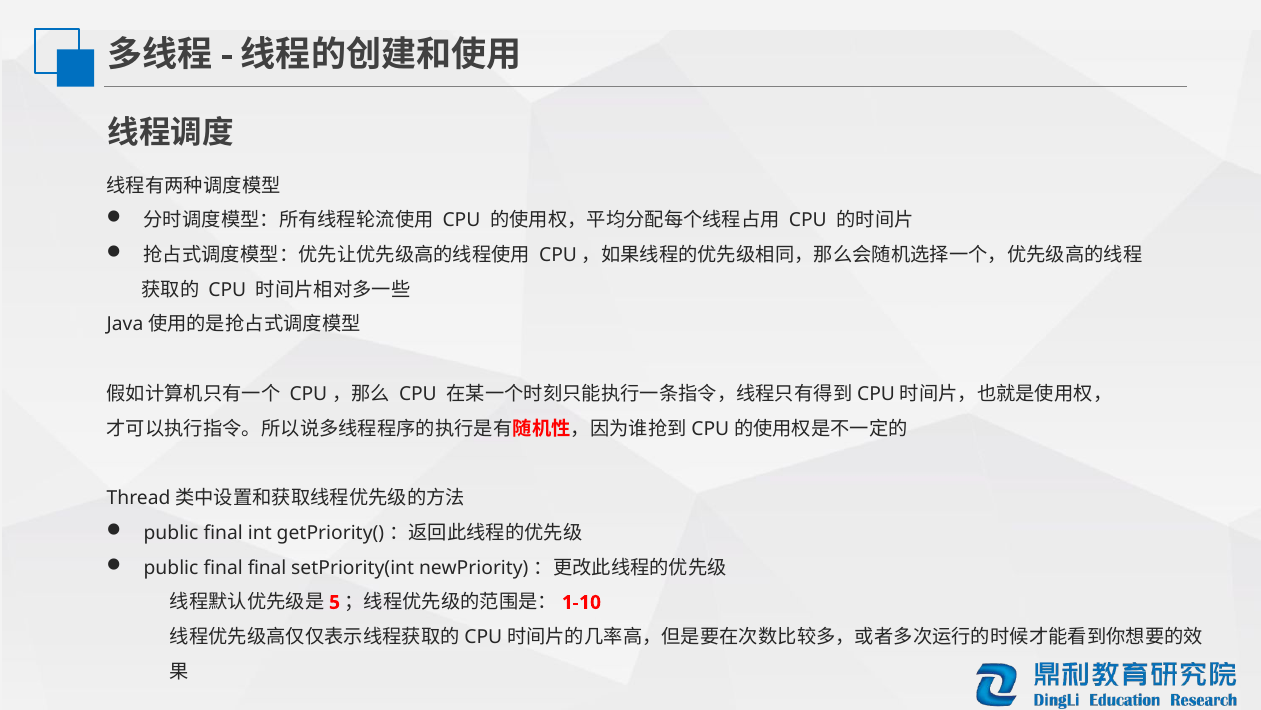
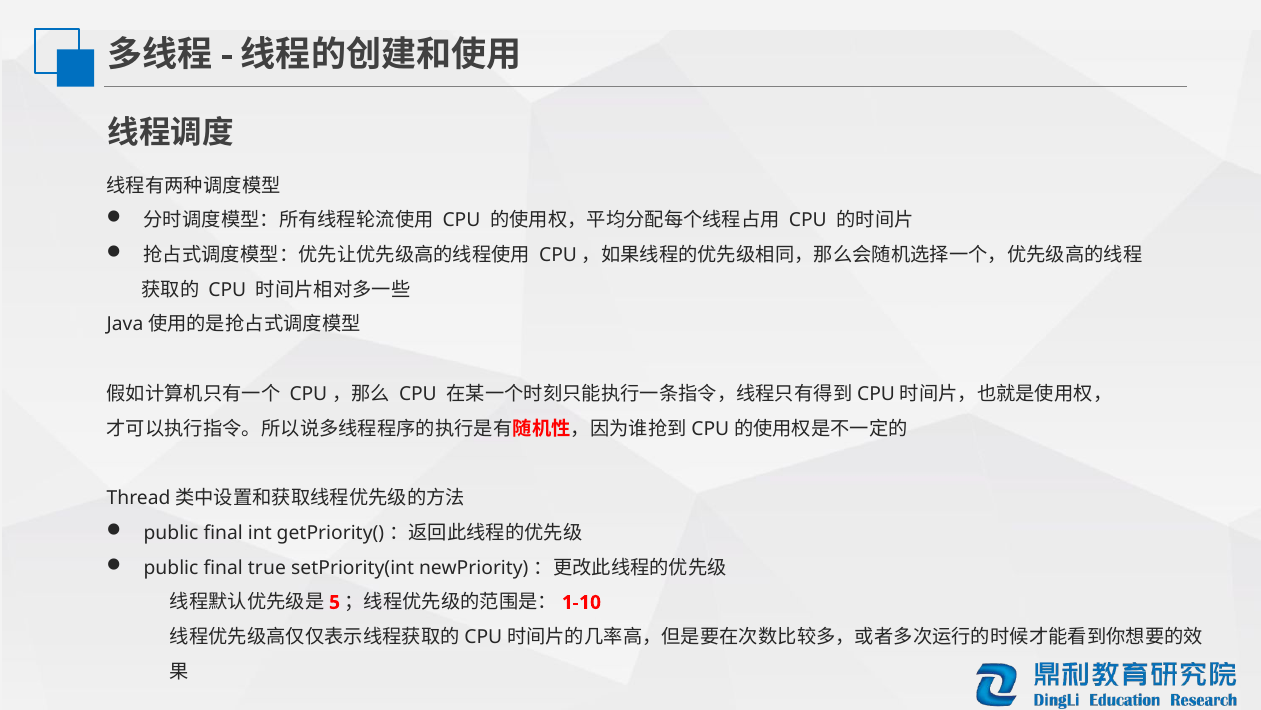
final final: final -> true (267, 567)
